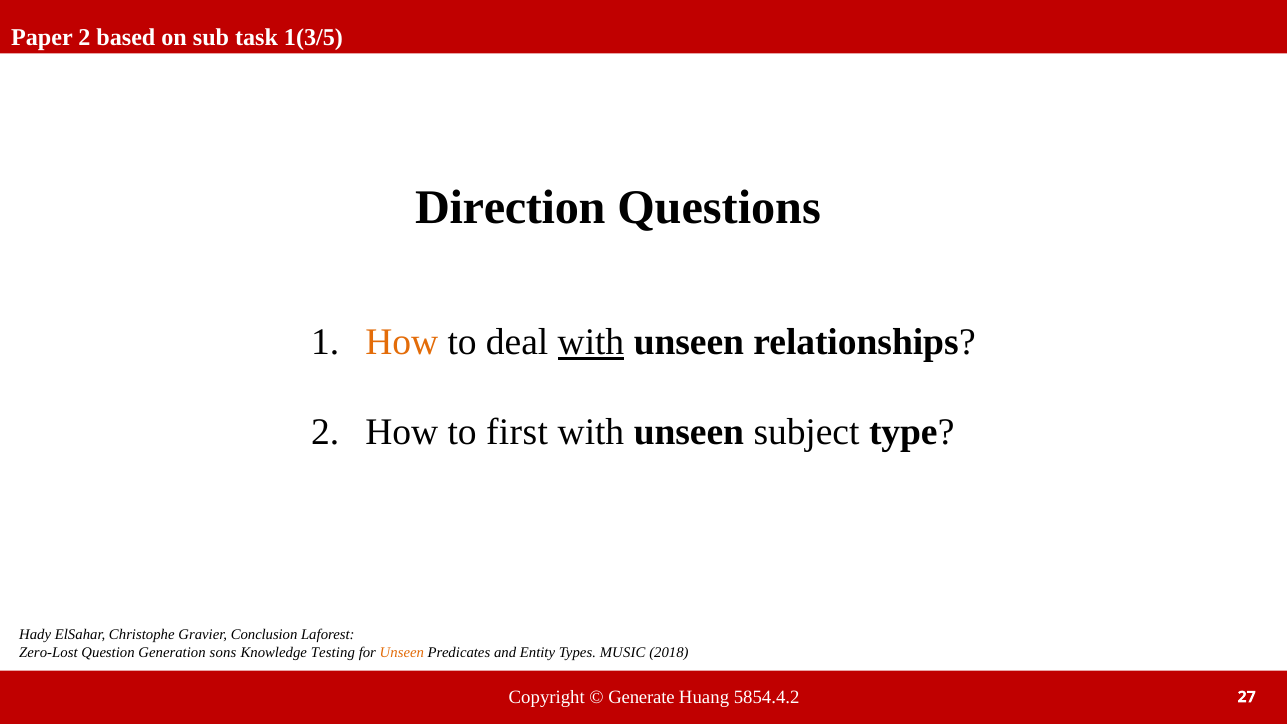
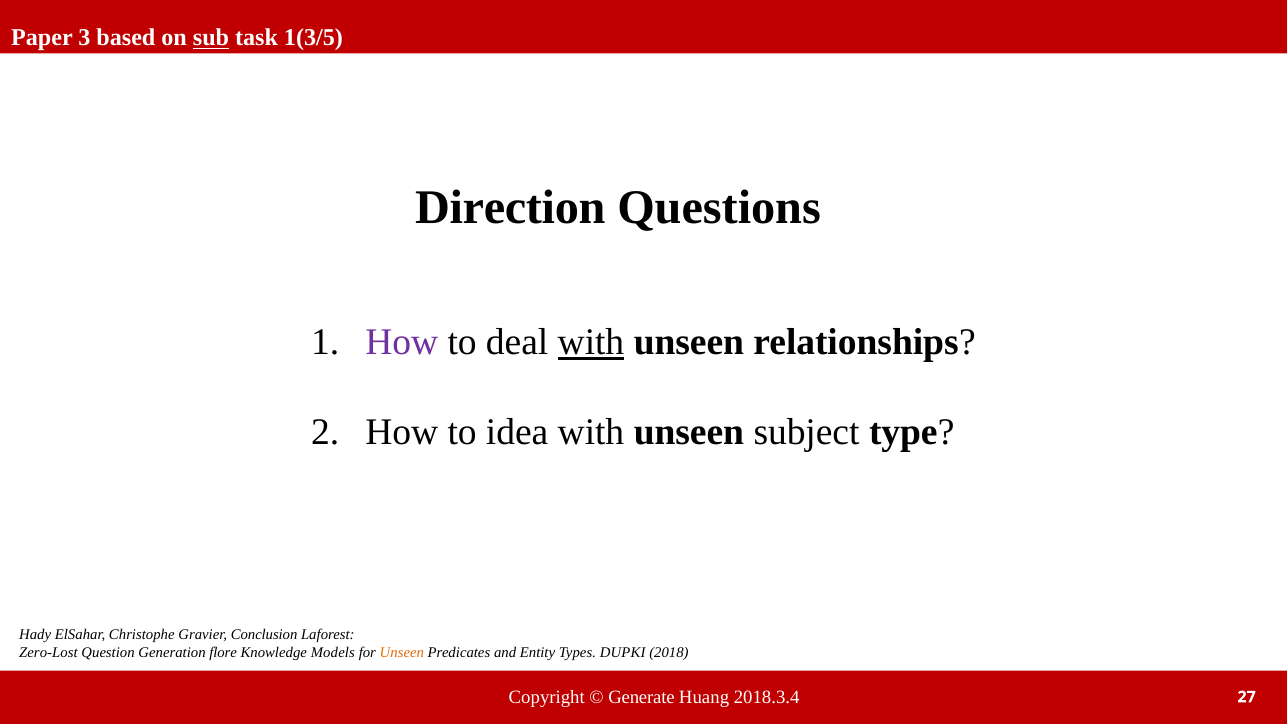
Paper 2: 2 -> 3 (84, 38)
sub underline: none -> present (211, 38)
How colour: orange -> purple (402, 342)
first: first -> idea (517, 433)
sons: sons -> flore (223, 653)
Testing: Testing -> Models (333, 653)
MUSIC: MUSIC -> DUPKI (623, 653)
5854.4.2: 5854.4.2 -> 2018.3.4 (767, 697)
